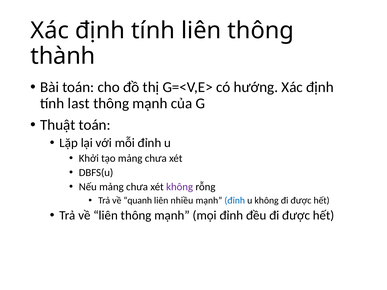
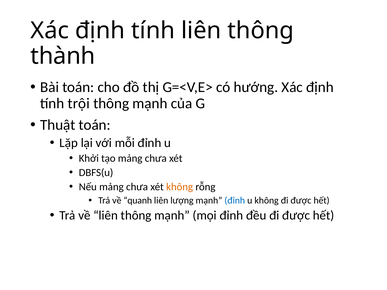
last: last -> trội (79, 103)
không colour: purple -> orange (180, 187)
nhiều: nhiều -> lượng (182, 201)
